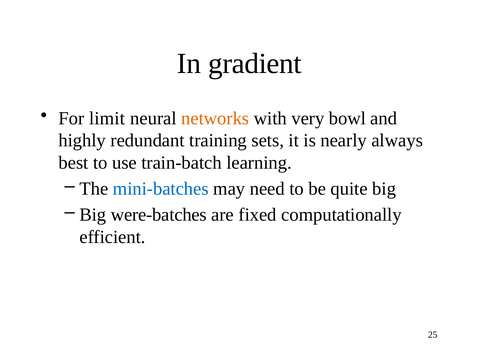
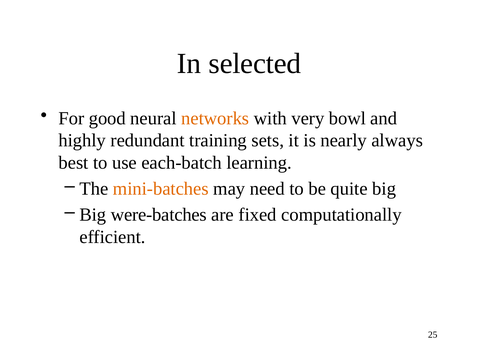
gradient: gradient -> selected (255, 64)
limit: limit -> good (107, 118)
train-batch: train-batch -> each-batch (182, 163)
mini-batches colour: blue -> orange (161, 189)
